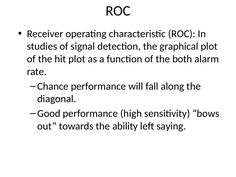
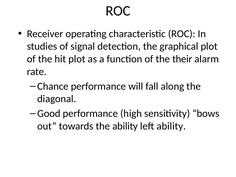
both: both -> their (182, 59)
left saying: saying -> ability (171, 126)
